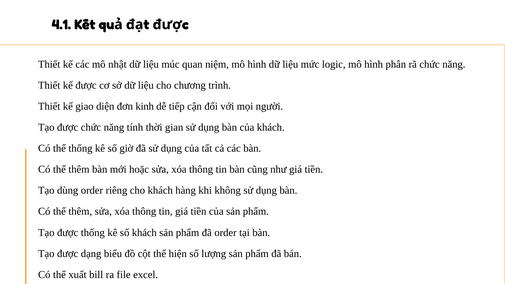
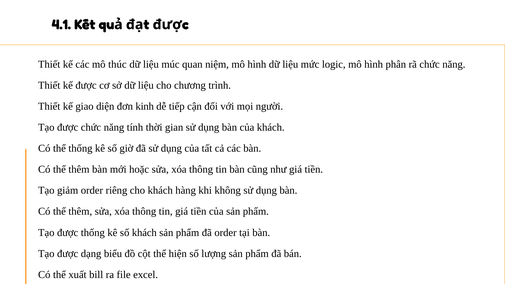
nhật: nhật -> thúc (117, 64)
dùng: dùng -> giảm (68, 191)
